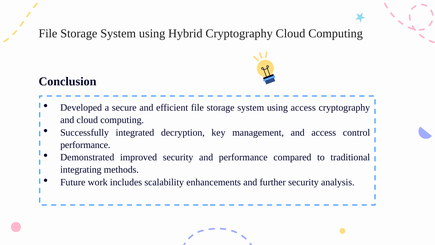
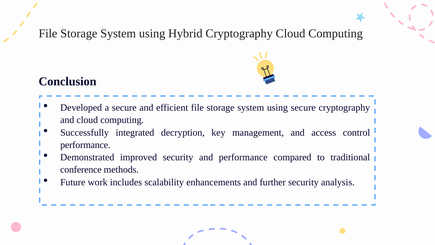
using access: access -> secure (303, 108)
integrating: integrating -> conference (81, 170)
